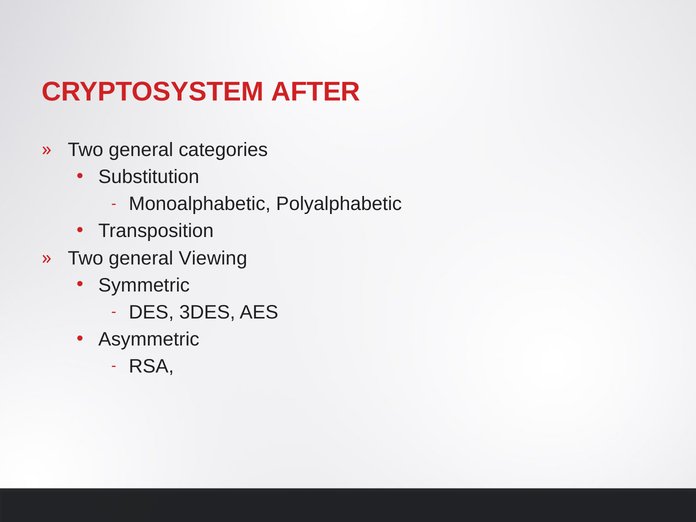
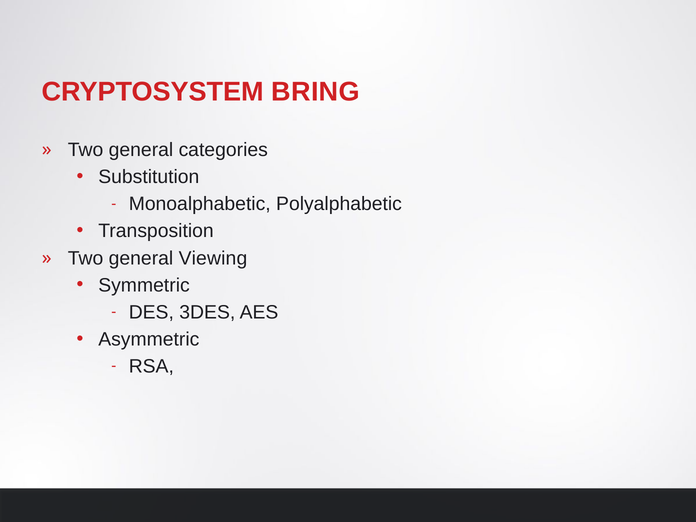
AFTER: AFTER -> BRING (316, 92)
